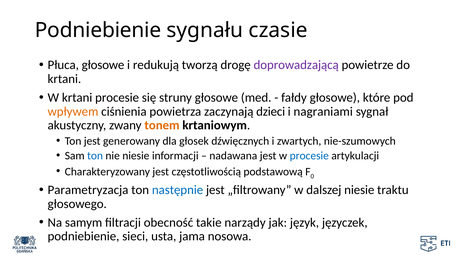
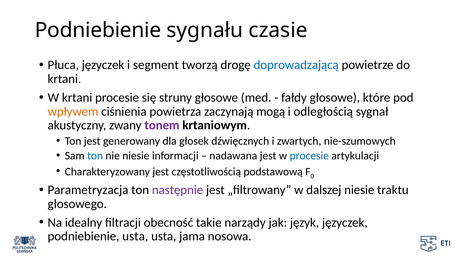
Płuca głosowe: głosowe -> języczek (103, 65)
redukują: redukują -> segment (156, 65)
doprowadzającą colour: purple -> blue (296, 65)
dzieci: dzieci -> mogą (271, 112)
nagraniami: nagraniami -> odległością (323, 112)
tonem colour: orange -> purple (162, 125)
następnie colour: blue -> purple (178, 190)
samym: samym -> idealny (84, 223)
podniebienie sieci: sieci -> usta (135, 236)
